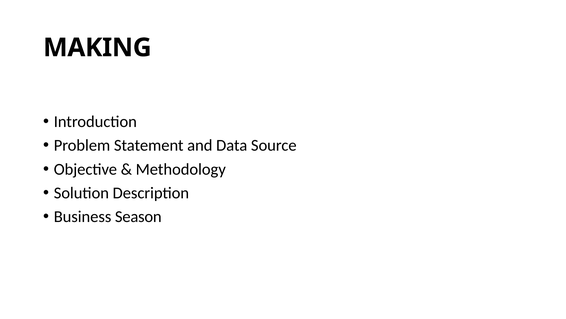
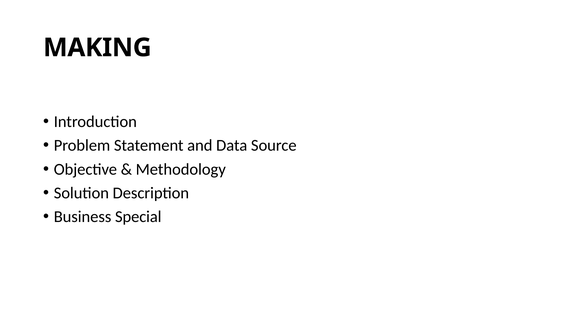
Season: Season -> Special (138, 216)
